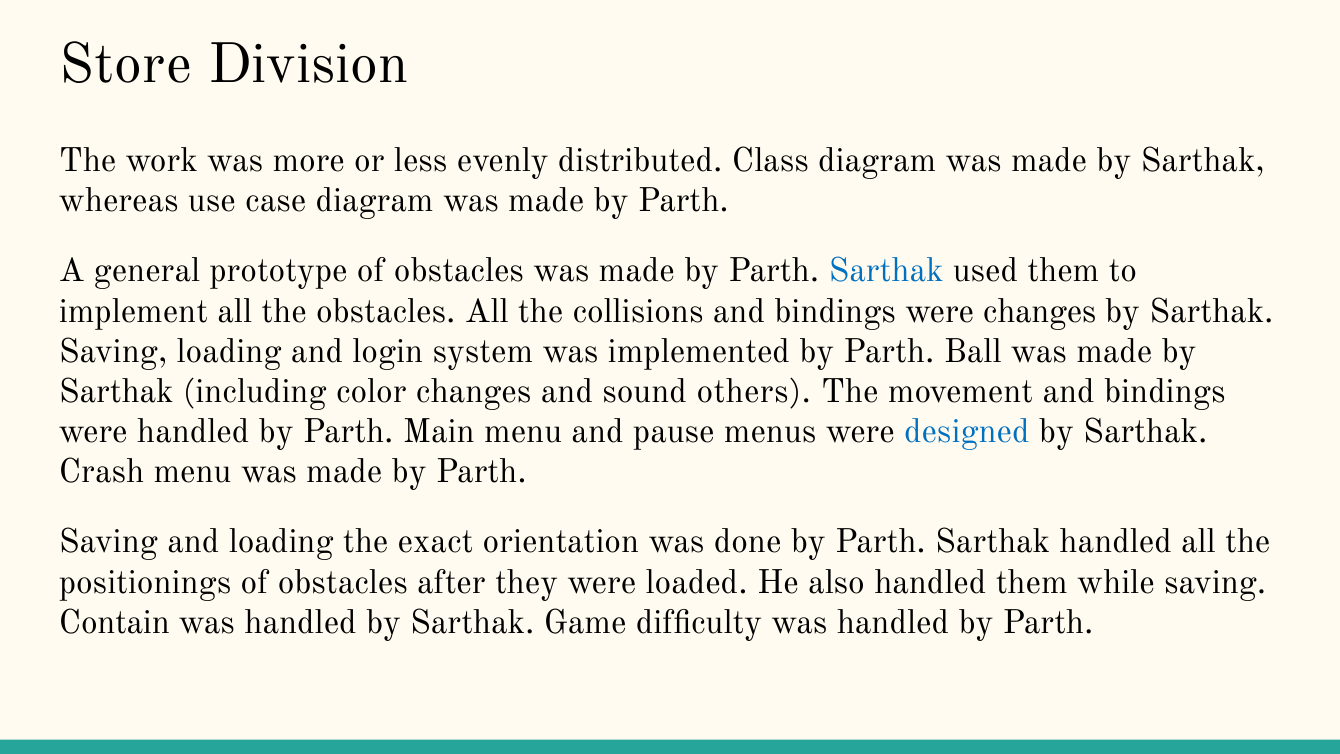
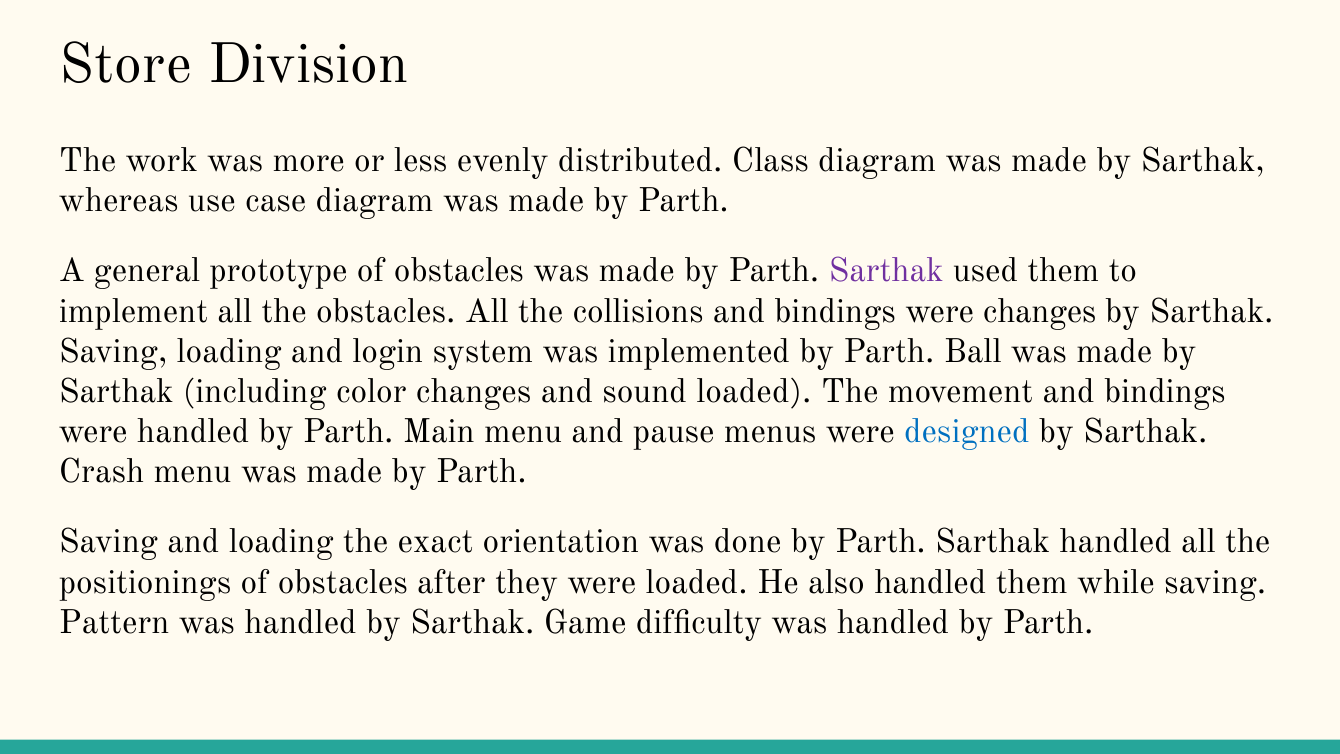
Sarthak colour: blue -> purple (886, 271)
sound others: others -> loaded (754, 391)
Contain: Contain -> Pattern (114, 622)
